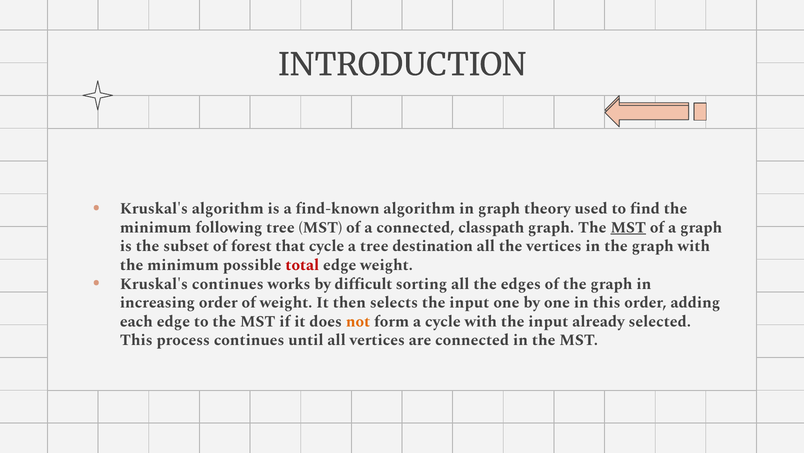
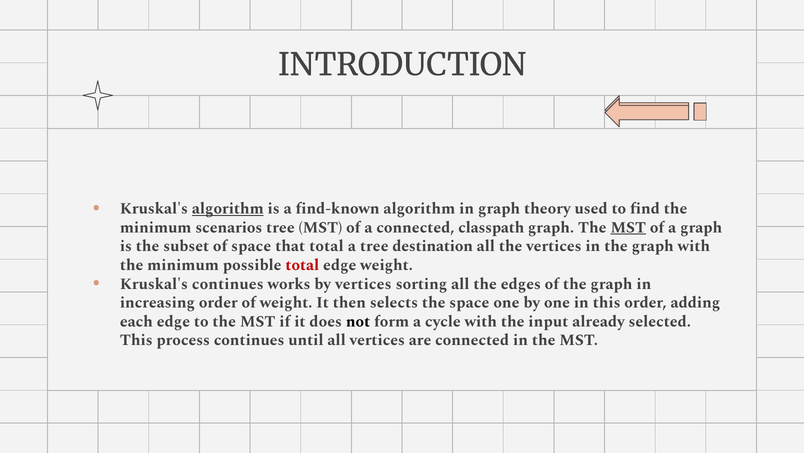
algorithm underline: none -> present (228, 208)
following: following -> scenarios (229, 227)
of forest: forest -> space (251, 246)
that cycle: cycle -> total (326, 246)
by difficult: difficult -> vertices (363, 283)
selects the input: input -> space (469, 302)
not colour: orange -> black (358, 321)
